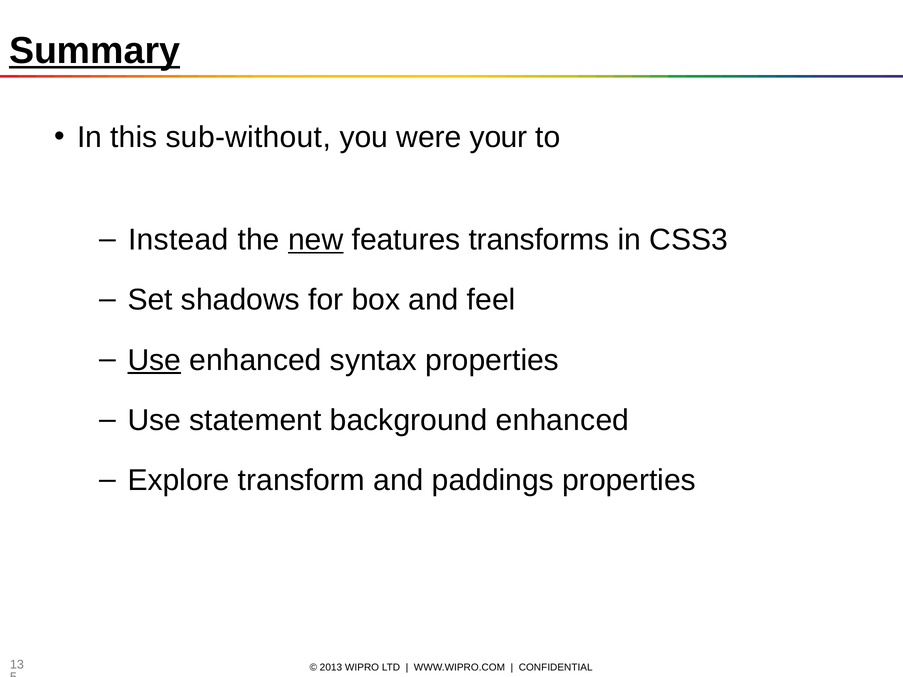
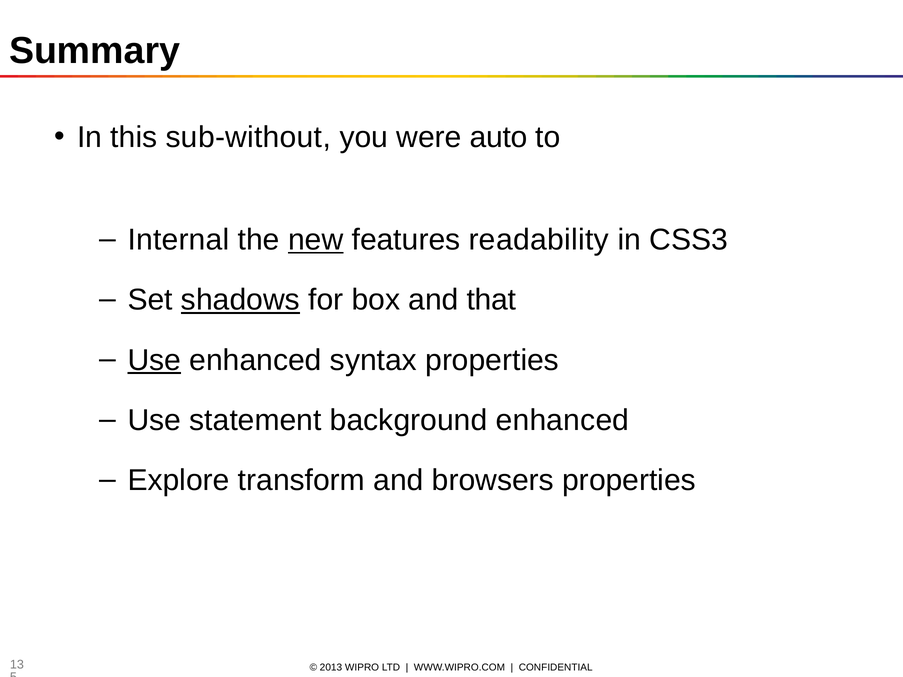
Summary underline: present -> none (95, 51)
your: your -> auto (499, 138)
Instead: Instead -> Internal (178, 240)
transforms: transforms -> readability (539, 240)
shadows underline: none -> present (240, 300)
feel: feel -> that (491, 300)
paddings: paddings -> browsers (493, 481)
